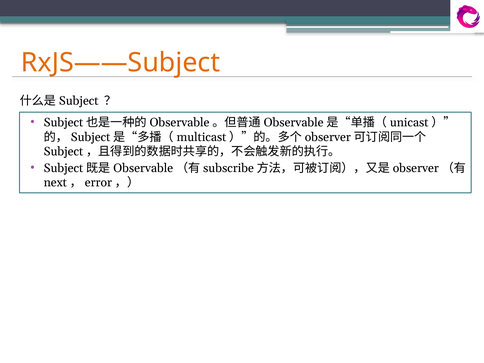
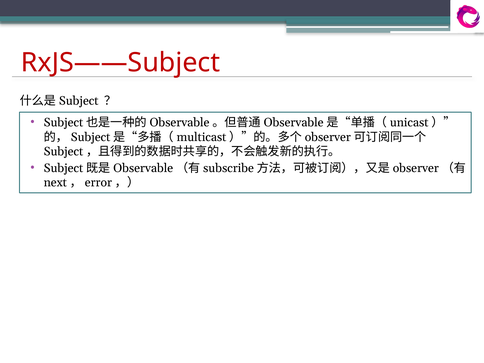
RxJS——Subject colour: orange -> red (121, 62)
